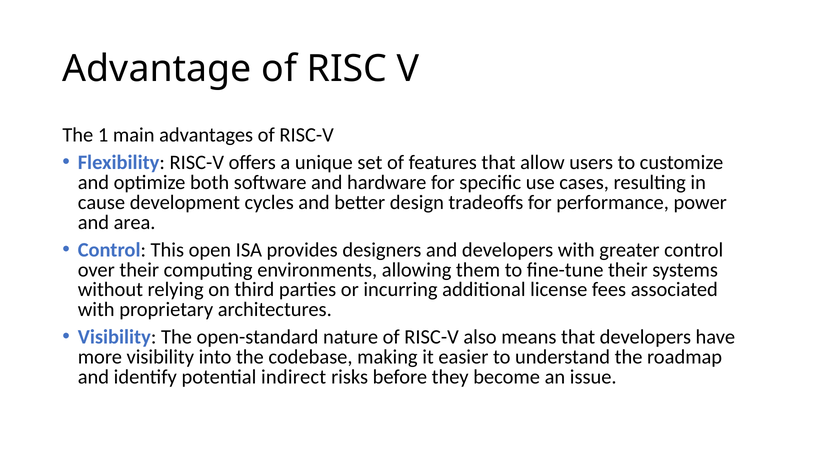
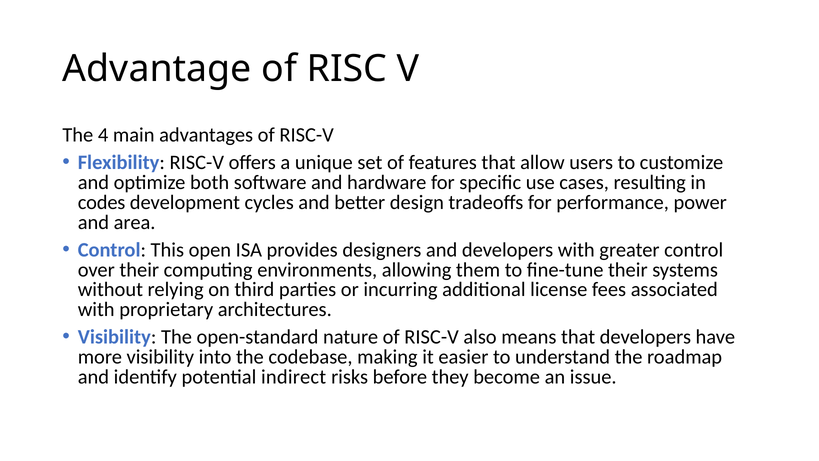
1: 1 -> 4 (103, 135)
cause: cause -> codes (102, 202)
